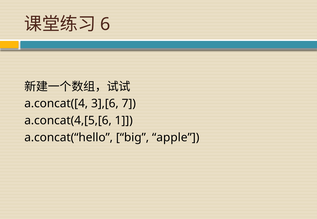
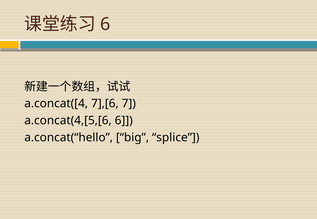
3],[6: 3],[6 -> 7],[6 (105, 104)
a.concat(4,[5,[6 1: 1 -> 6 (124, 121)
apple: apple -> splice (176, 138)
